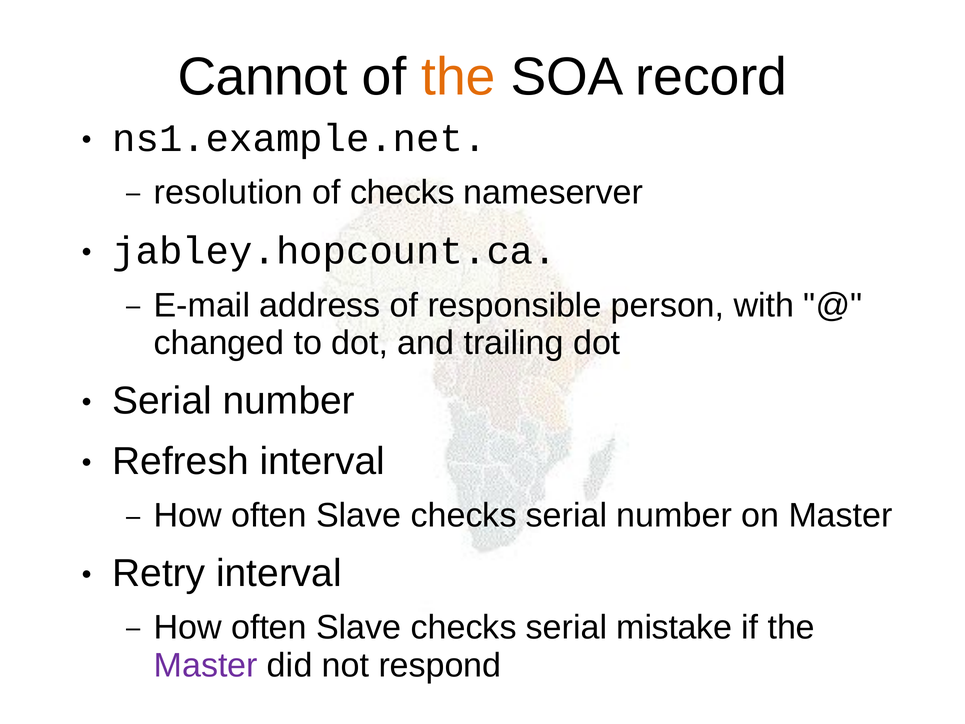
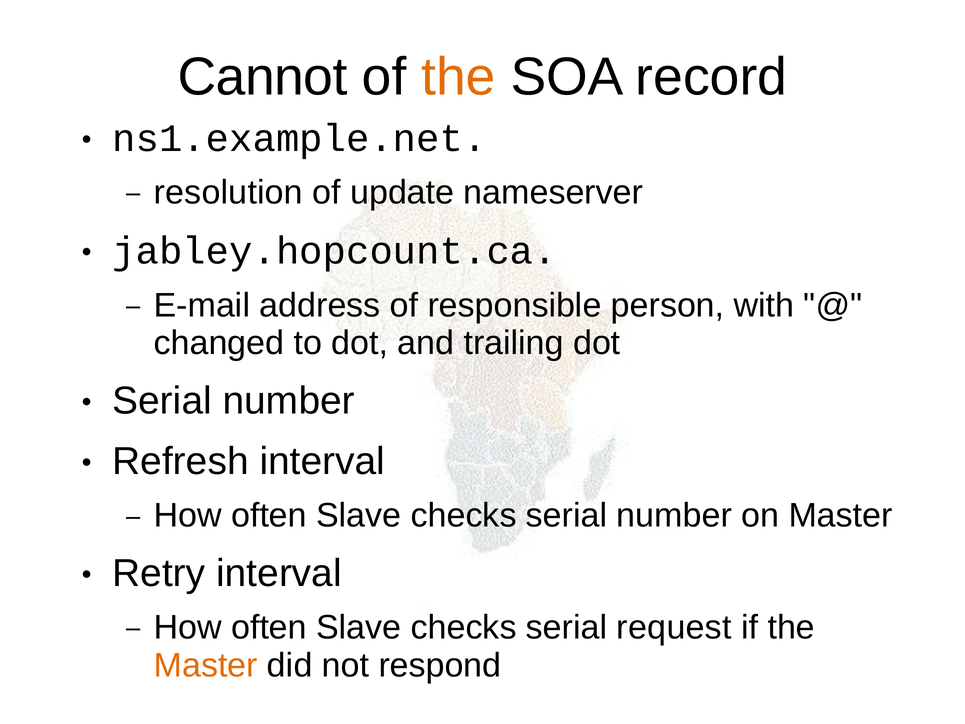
of checks: checks -> update (402, 193)
mistake: mistake -> request (674, 628)
Master colour: purple -> orange (206, 665)
